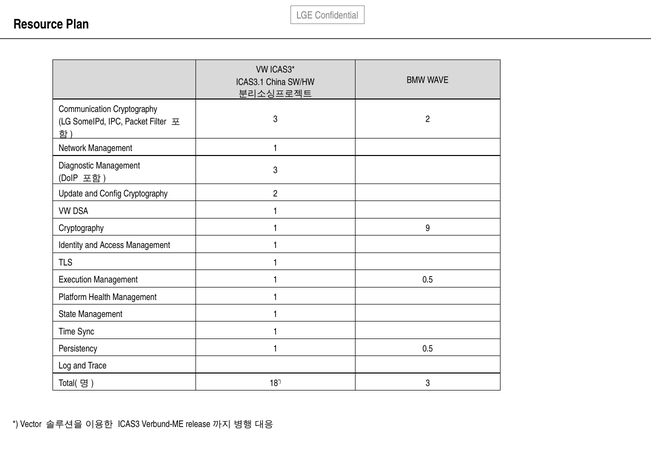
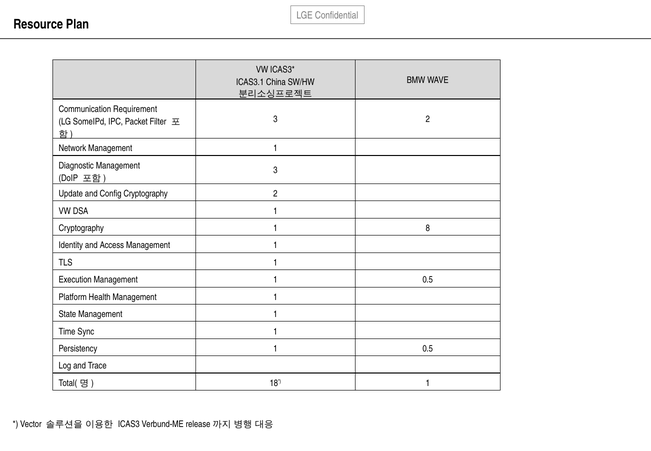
Communication Cryptography: Cryptography -> Requirement (135, 109)
9: 9 -> 8 (428, 228)
3: 3 -> 1 (428, 383)
